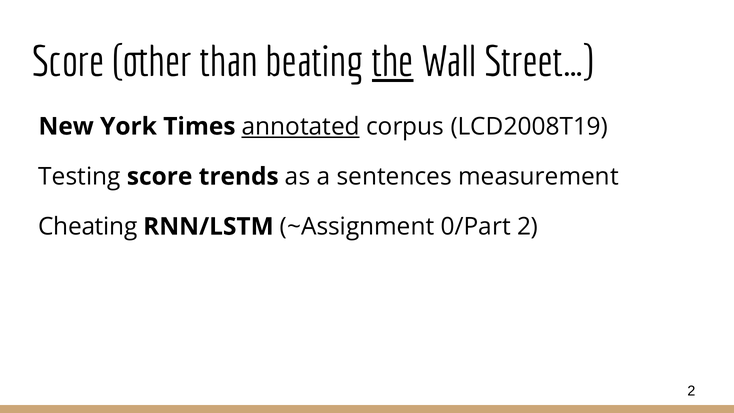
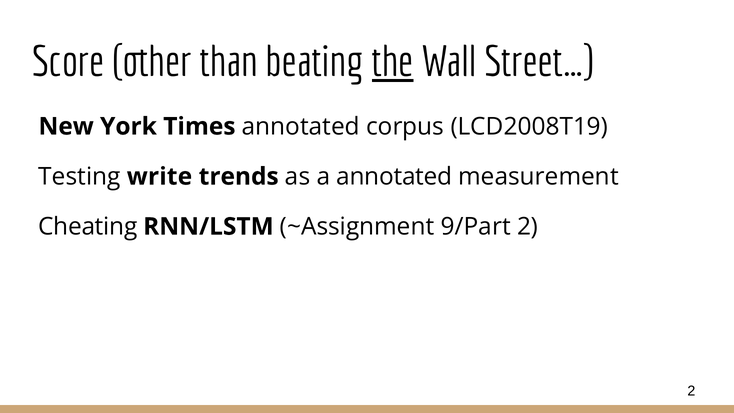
annotated underline: present -> none (301, 126)
Testing score: score -> write (159, 177)
a sentences: sentences -> annotated (394, 177)
0/Part: 0/Part -> 9/Part (476, 227)
